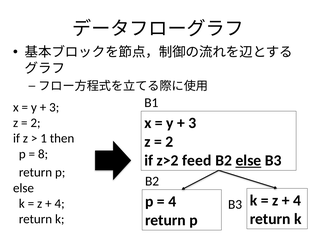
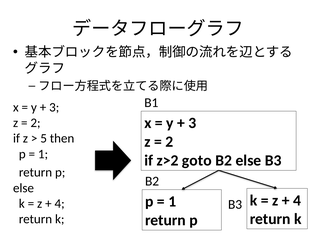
1: 1 -> 5 (44, 138)
8: 8 -> 1 (43, 154)
feed: feed -> goto (197, 161)
else underline: present -> none (248, 161)
4: 4 -> 1 (172, 201)
